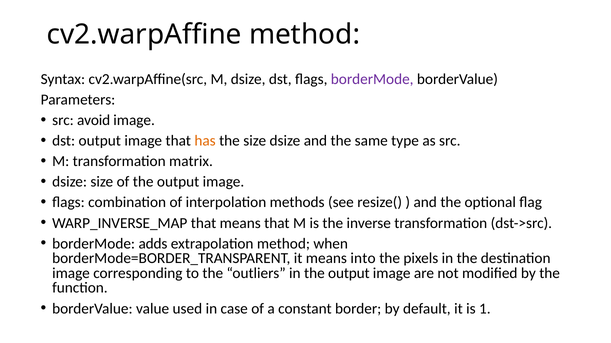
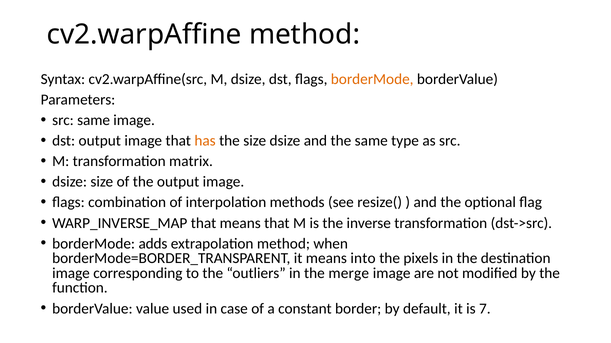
borderMode colour: purple -> orange (372, 79)
src avoid: avoid -> same (94, 121)
in the output: output -> merge (349, 274)
1: 1 -> 7 (485, 309)
